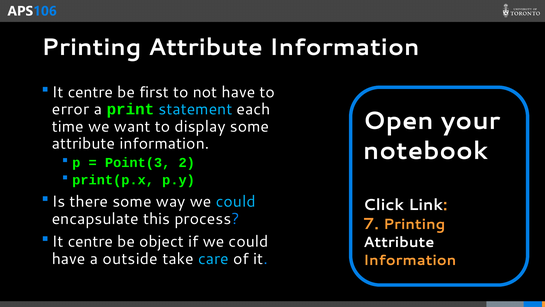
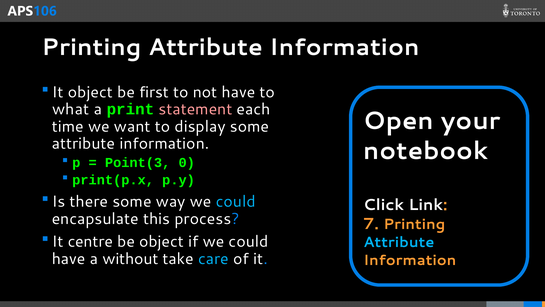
centre: centre -> object (90, 92)
error: error -> what (71, 109)
statement colour: light blue -> pink (195, 109)
2: 2 -> 0 (187, 162)
Attribute colour: white -> light blue (399, 242)
outside: outside -> without (130, 259)
